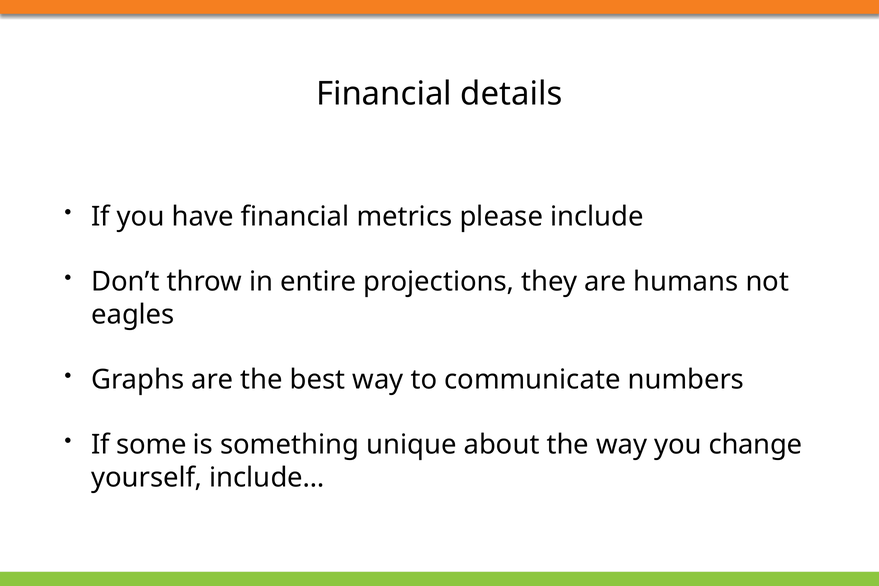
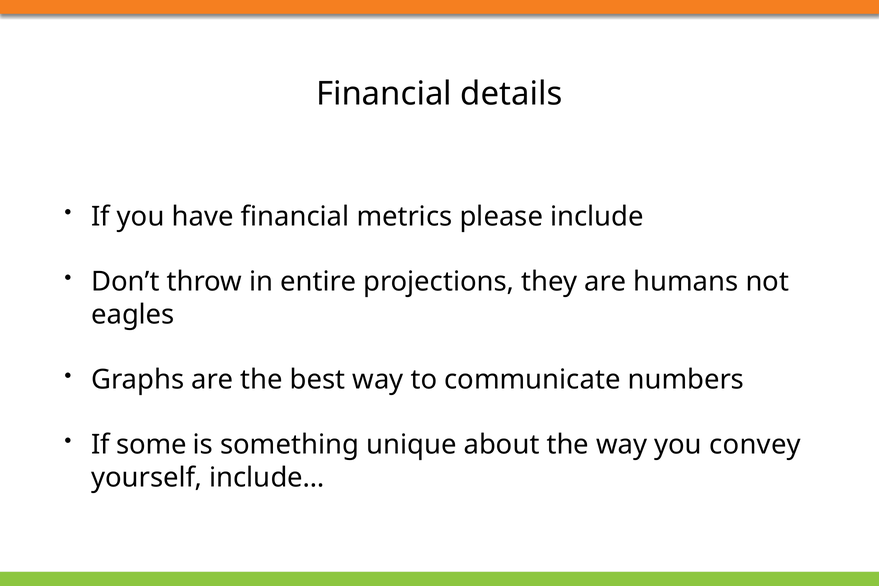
change: change -> convey (755, 445)
